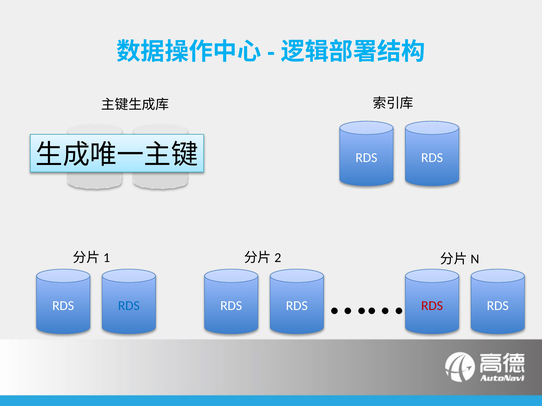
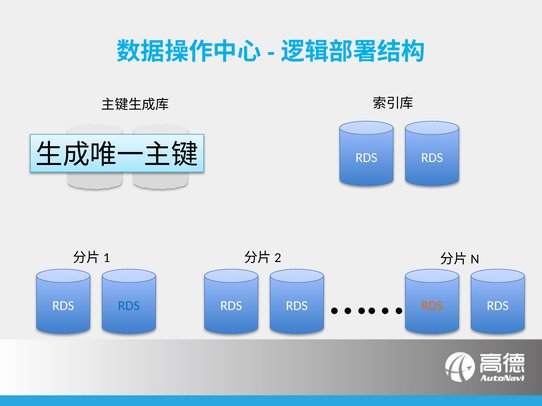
RDS colour: red -> orange (432, 306)
